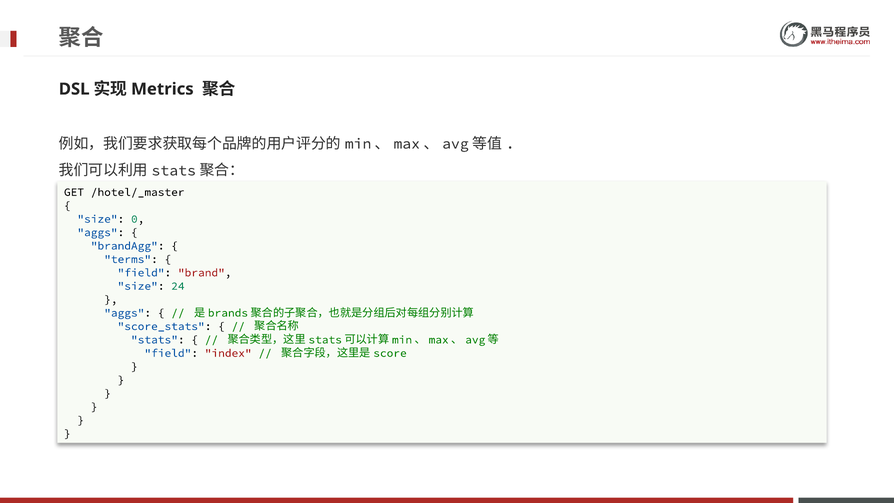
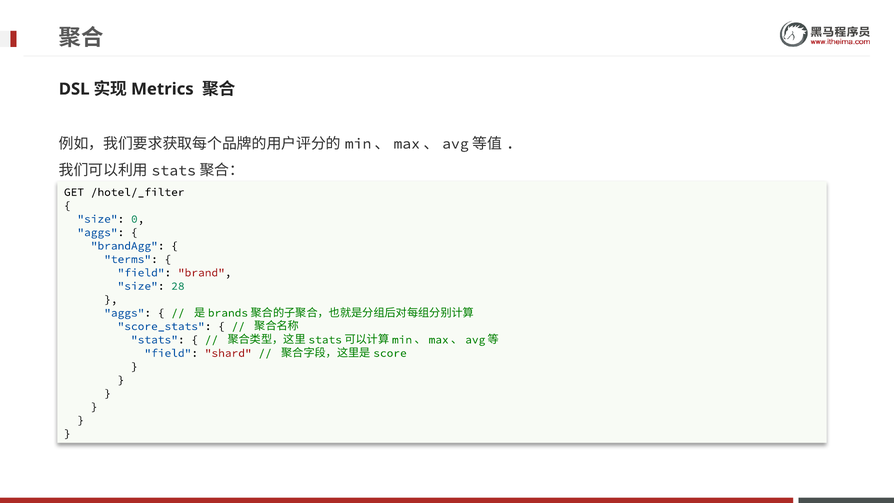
/hotel/_master: /hotel/_master -> /hotel/_filter (138, 192)
24: 24 -> 28 (178, 286)
index: index -> shard (228, 353)
